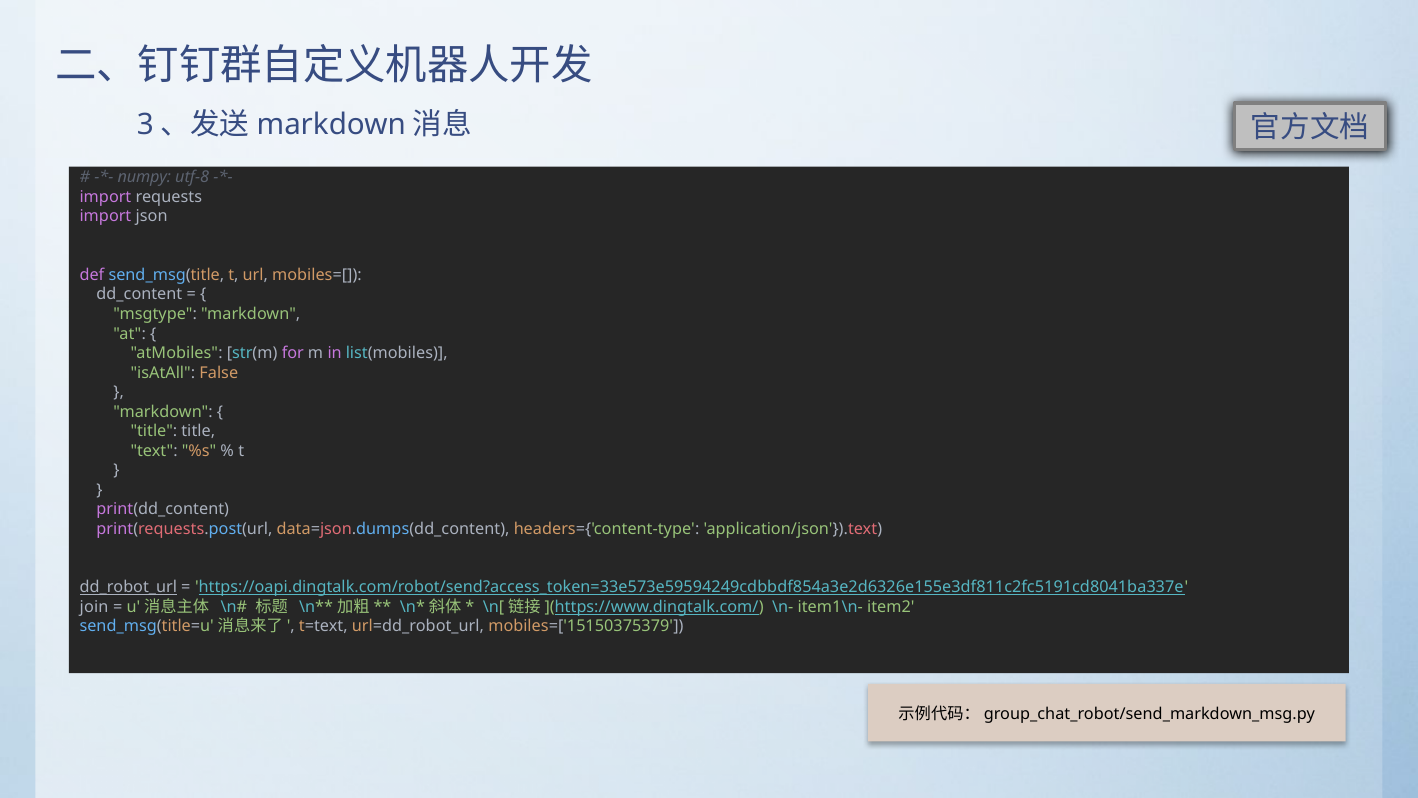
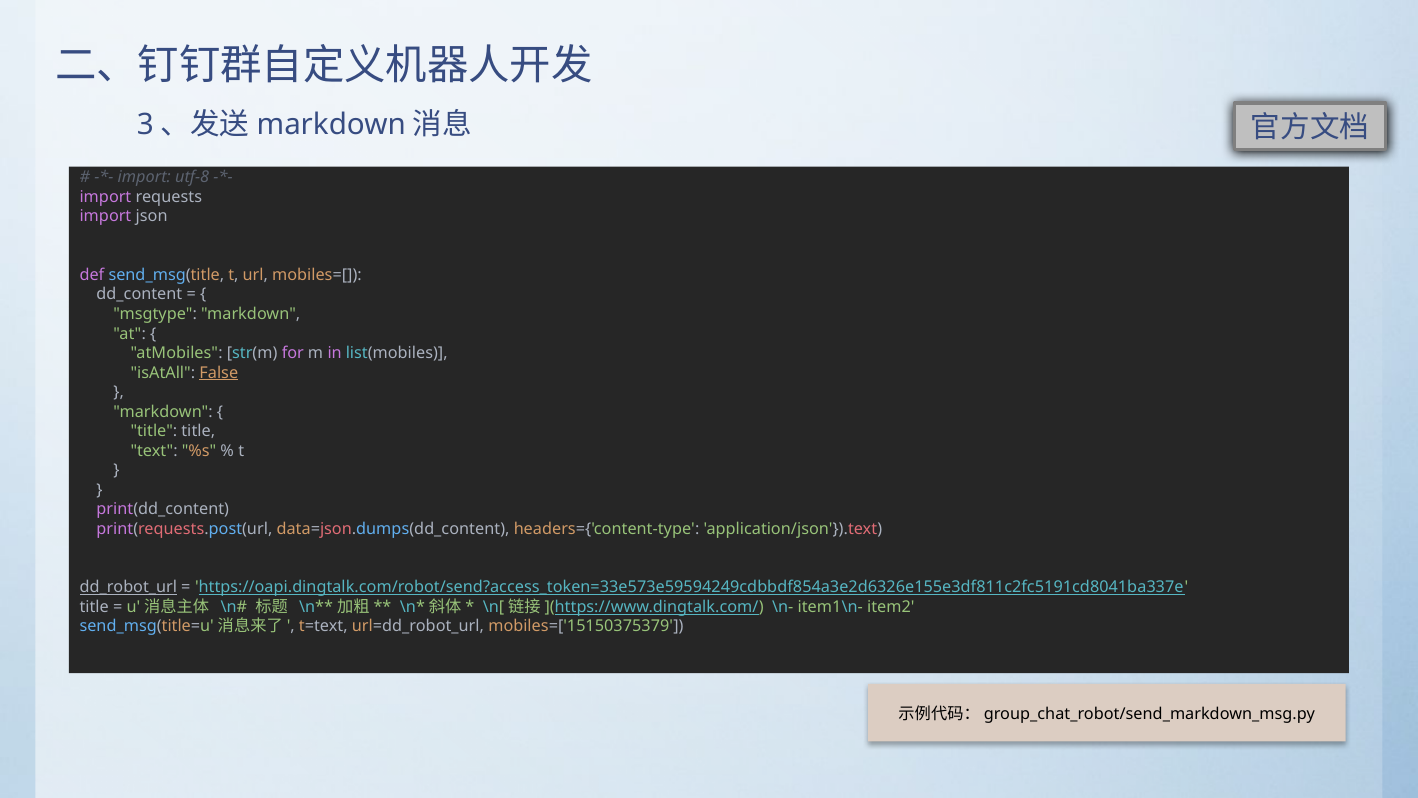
numpy: numpy -> import (144, 177)
False underline: none -> present (219, 373)
join: join -> title (94, 607)
